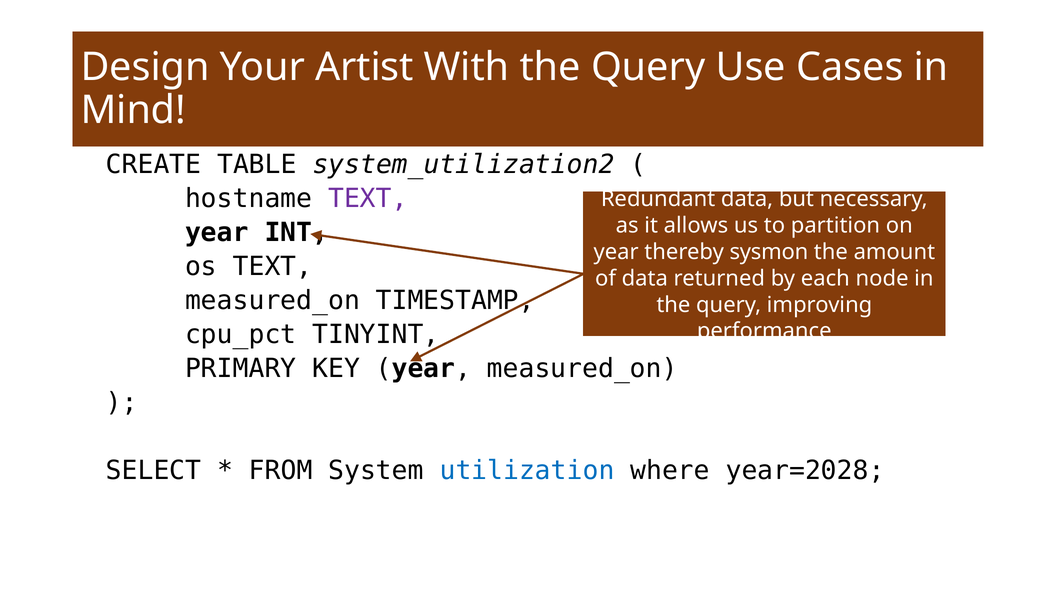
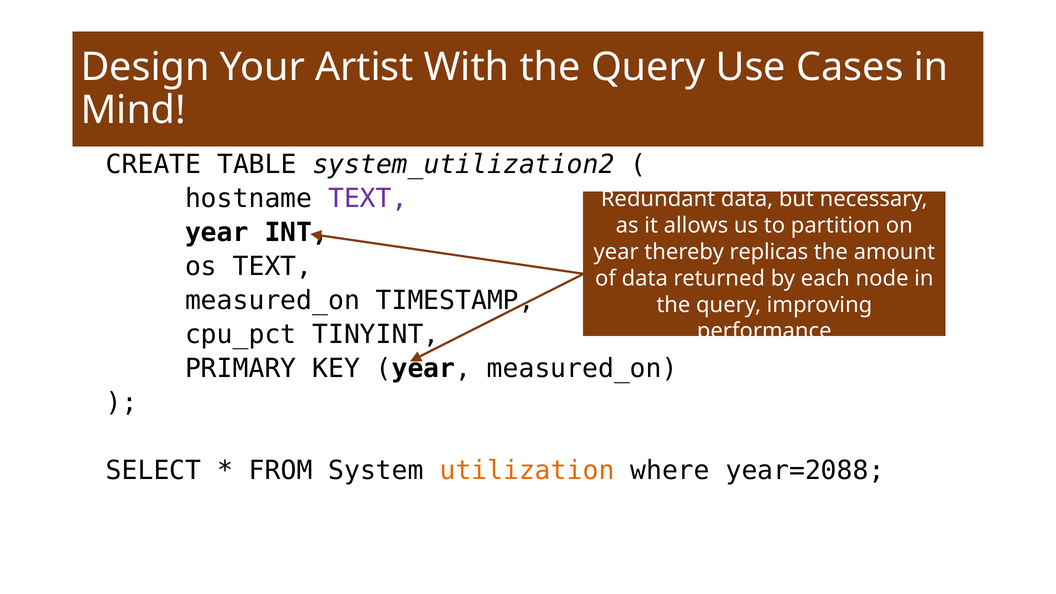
sysmon: sysmon -> replicas (769, 252)
utilization colour: blue -> orange (527, 470)
year=2028: year=2028 -> year=2088 (805, 470)
